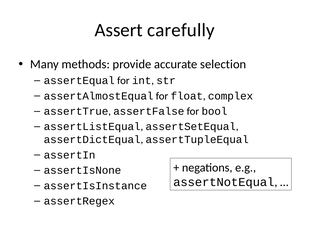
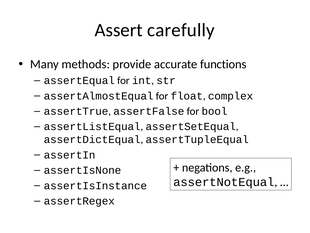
selection: selection -> functions (223, 64)
